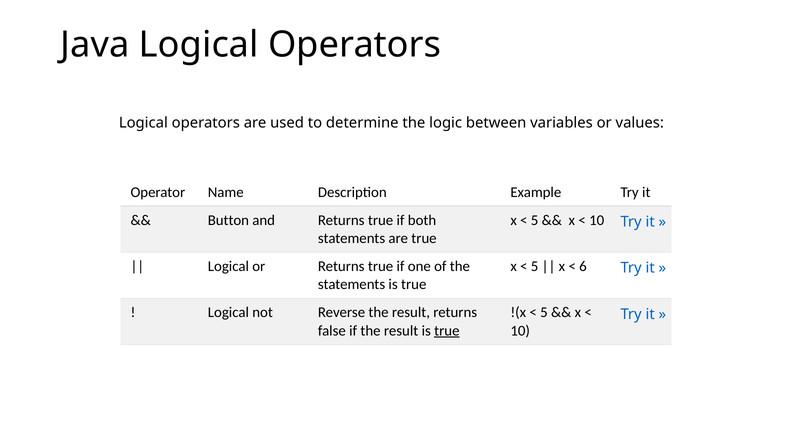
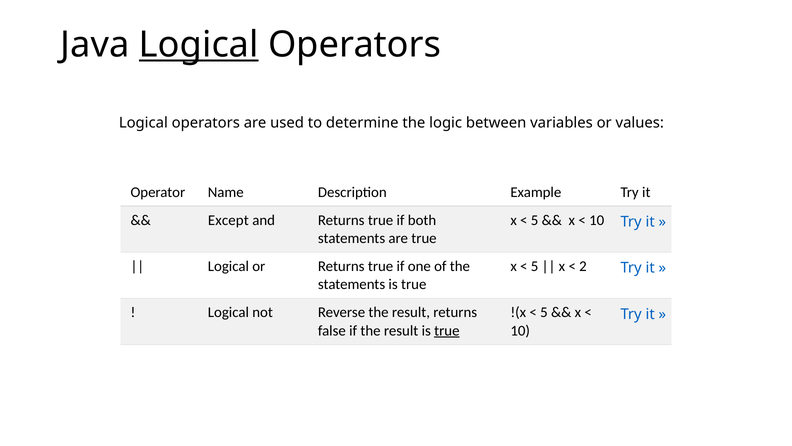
Logical underline: none -> present (199, 45)
Button: Button -> Except (228, 220)
6: 6 -> 2 (583, 266)
